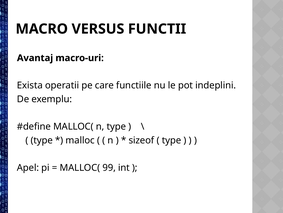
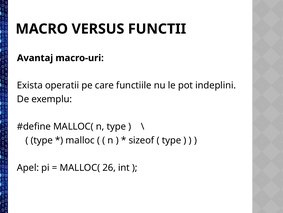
99: 99 -> 26 (109, 167)
